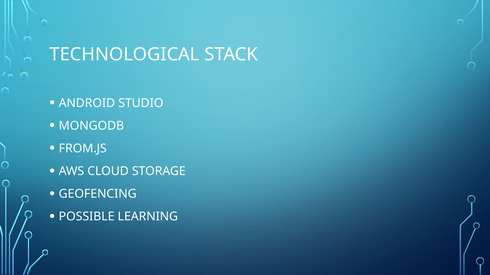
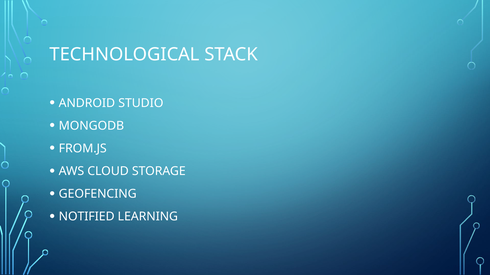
POSSIBLE: POSSIBLE -> NOTIFIED (87, 217)
